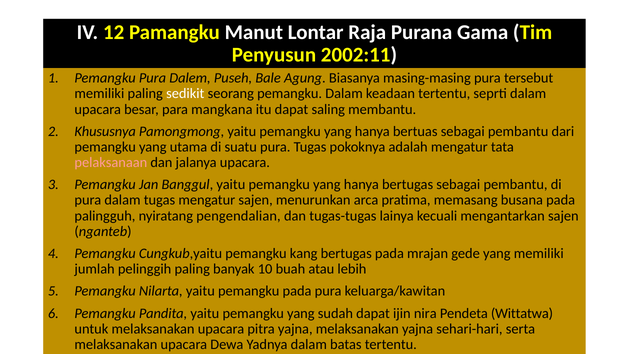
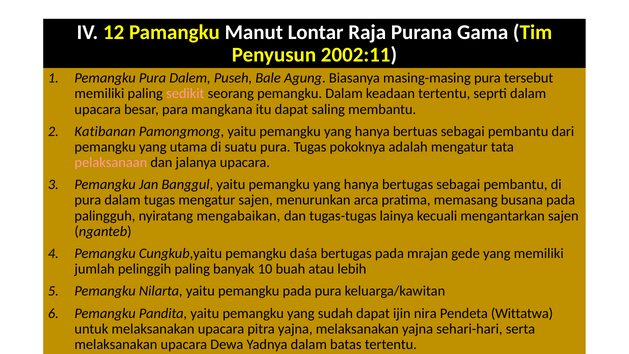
sedikit colour: white -> pink (185, 94)
Khususnya: Khususnya -> Katibanan (105, 131)
pengendalian: pengendalian -> mengabaikan (238, 216)
kang: kang -> daśa (304, 253)
